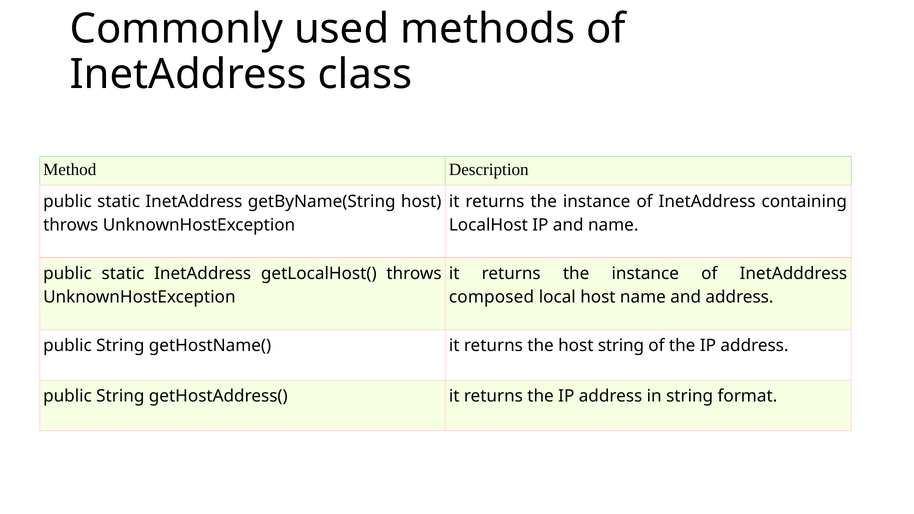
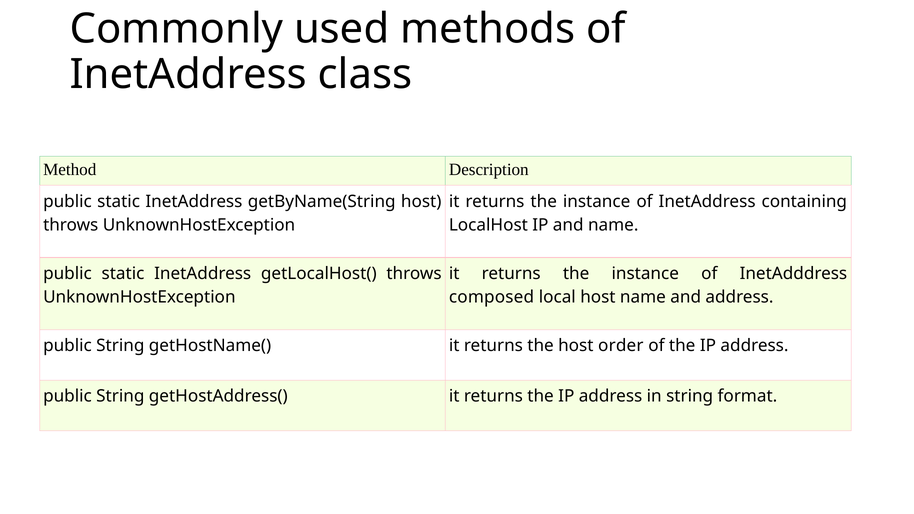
host string: string -> order (621, 346)
